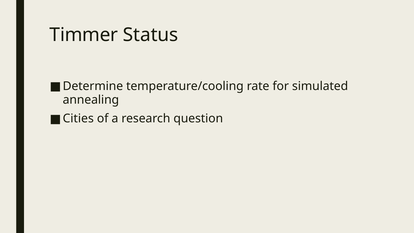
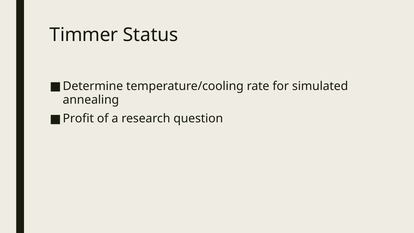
Cities: Cities -> Profit (78, 119)
